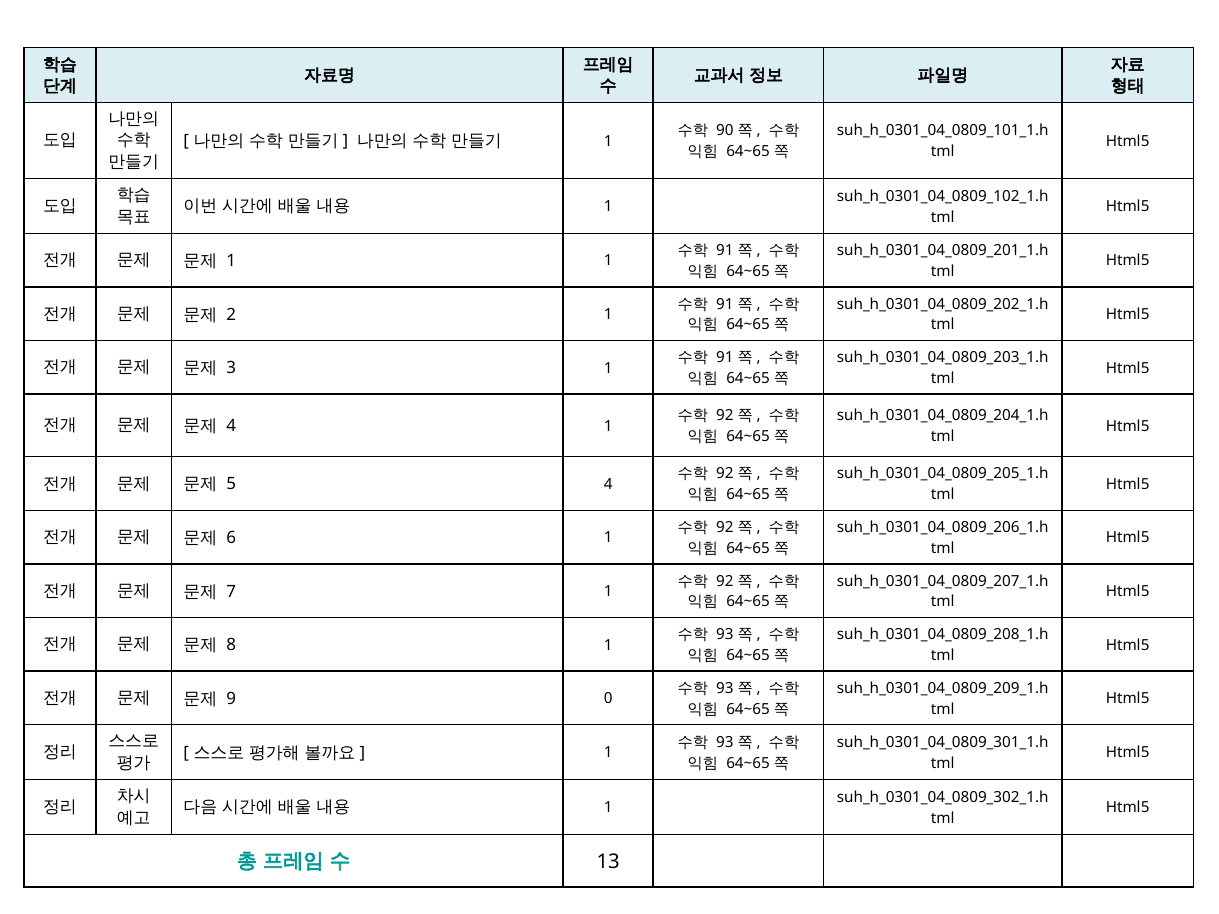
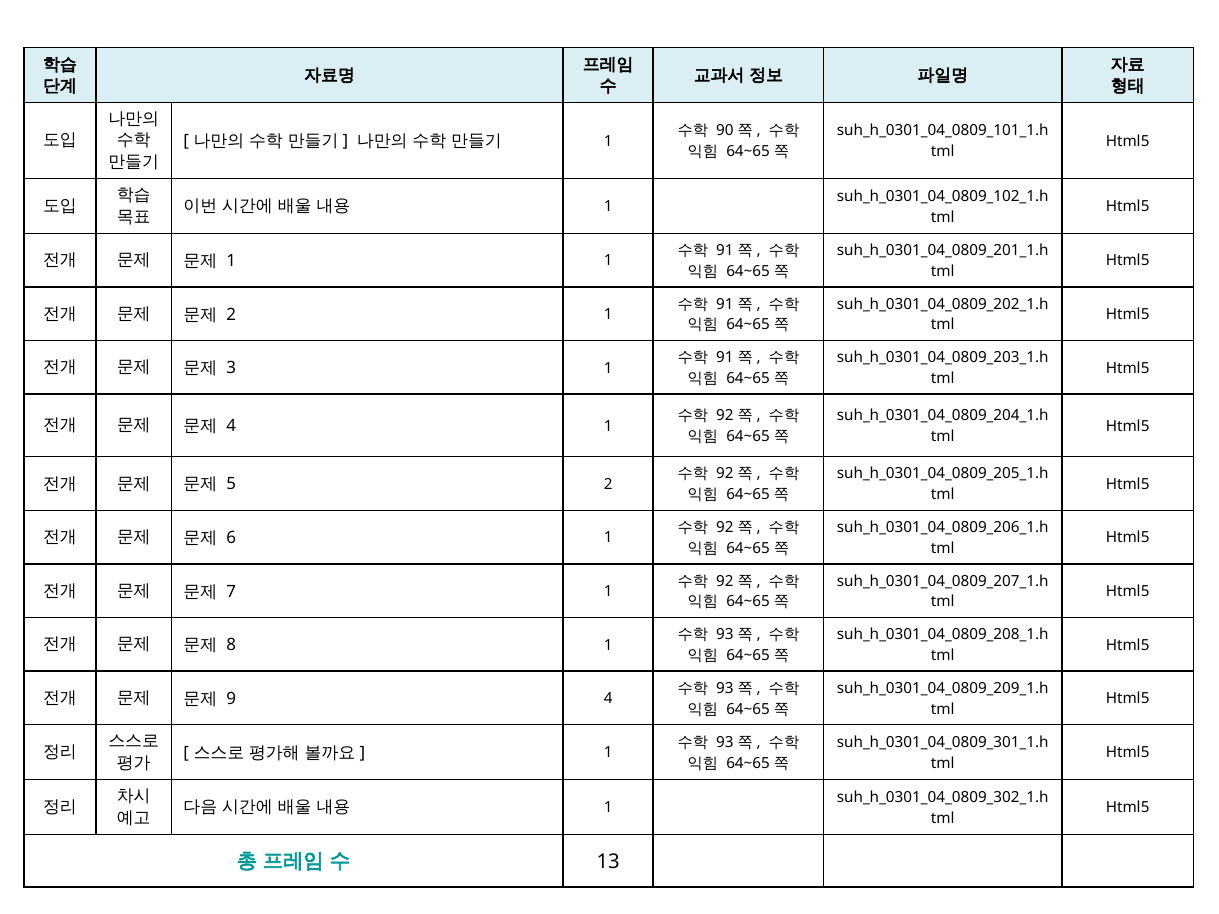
5 4: 4 -> 2 (608, 484)
9 0: 0 -> 4 (608, 699)
